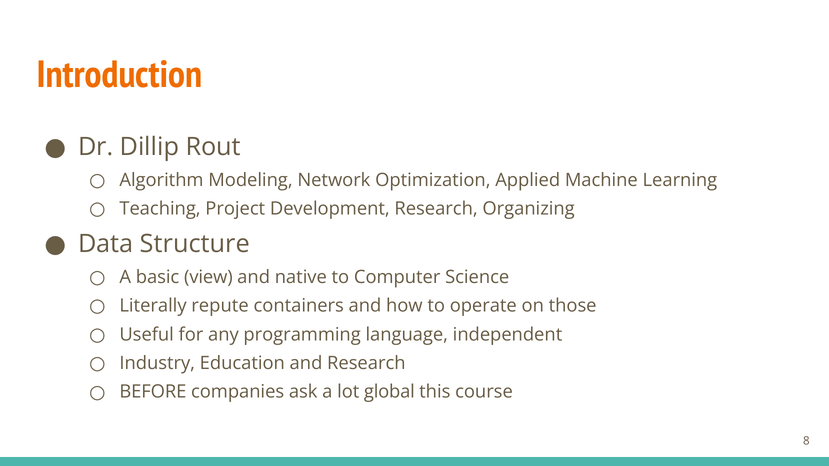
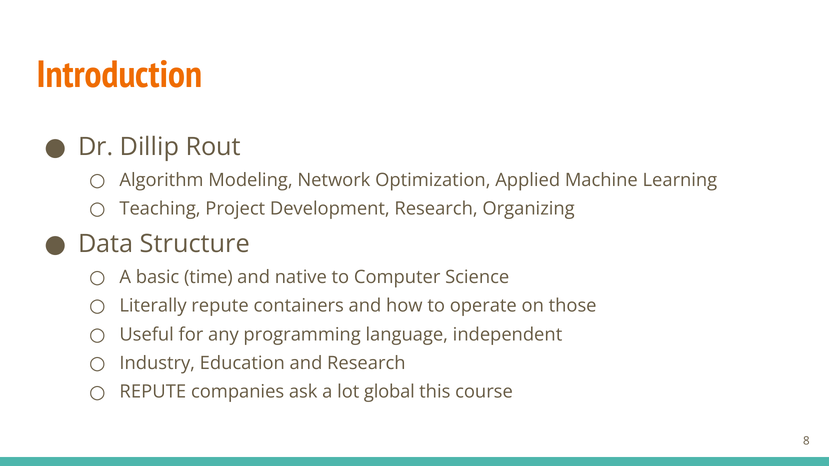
view: view -> time (208, 277)
BEFORE: BEFORE -> REPUTE (153, 392)
